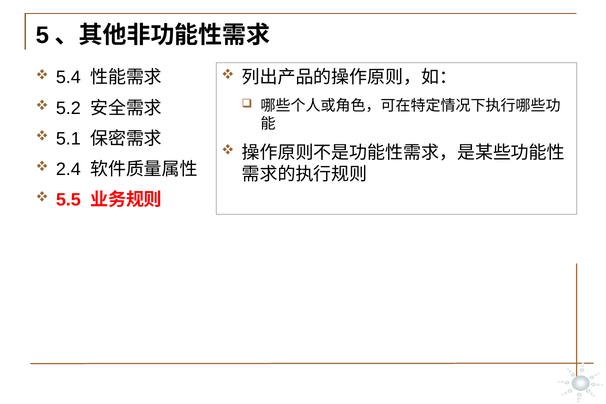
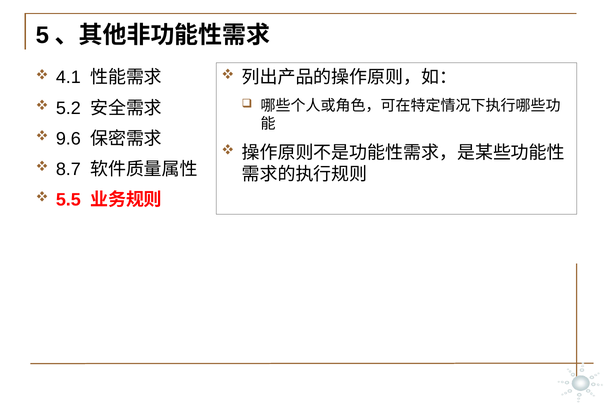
5.4: 5.4 -> 4.1 (68, 78)
5.1: 5.1 -> 9.6 (68, 139)
2.4: 2.4 -> 8.7 (68, 169)
